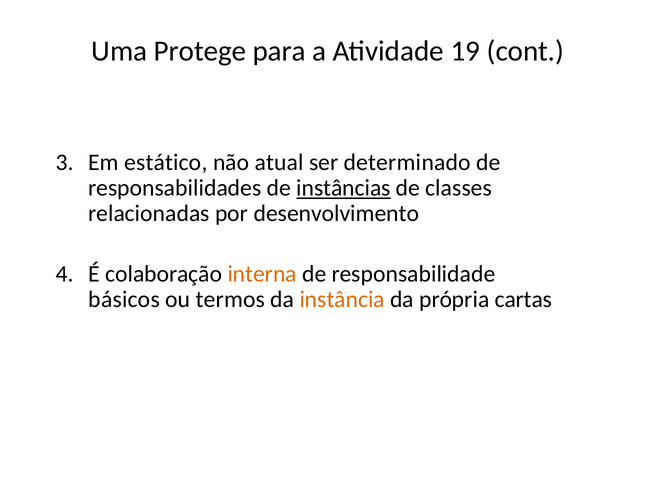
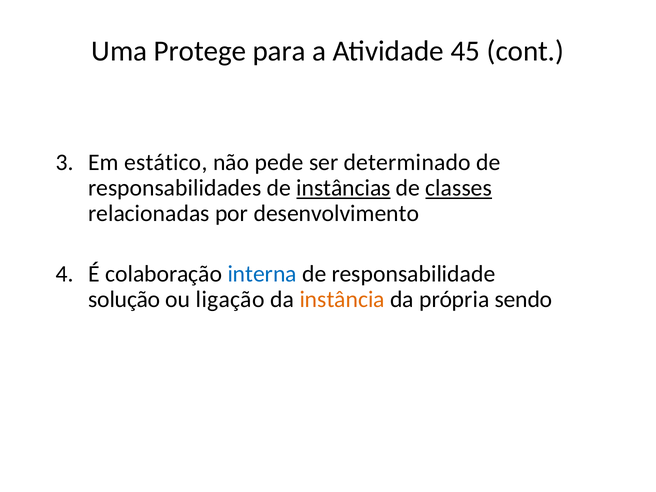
19: 19 -> 45 (465, 51)
atual: atual -> pede (279, 162)
classes underline: none -> present (459, 188)
interna colour: orange -> blue (262, 274)
básicos: básicos -> solução (124, 300)
termos: termos -> ligação (230, 300)
cartas: cartas -> sendo (523, 300)
